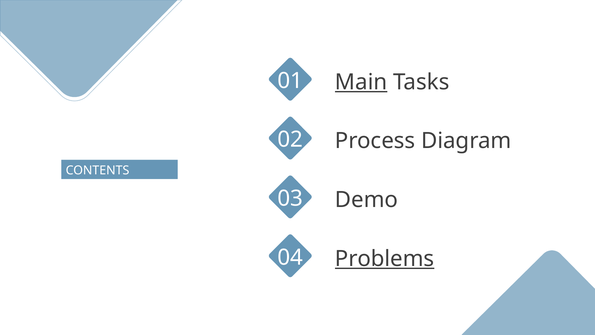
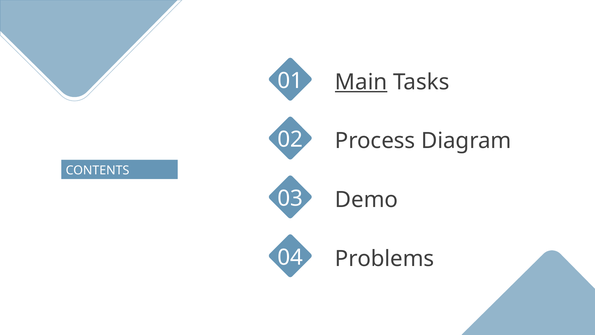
Problems underline: present -> none (385, 258)
